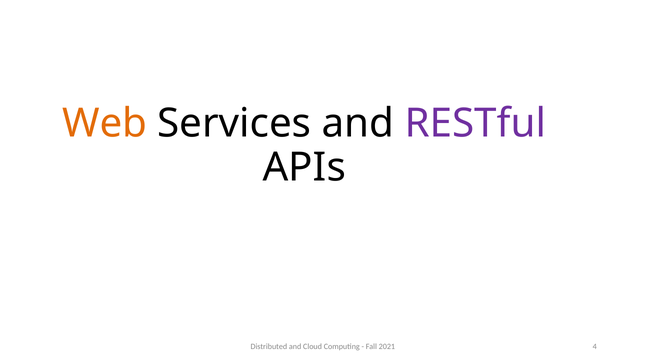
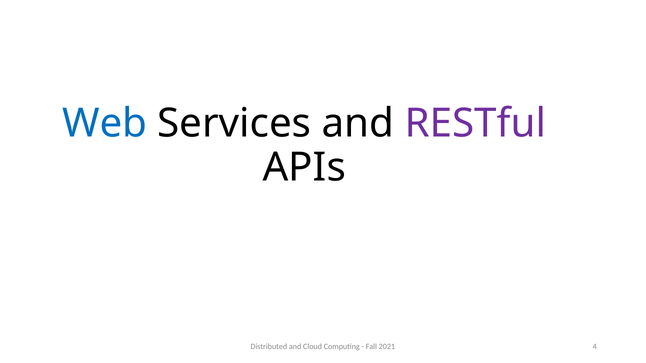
Web colour: orange -> blue (105, 124)
